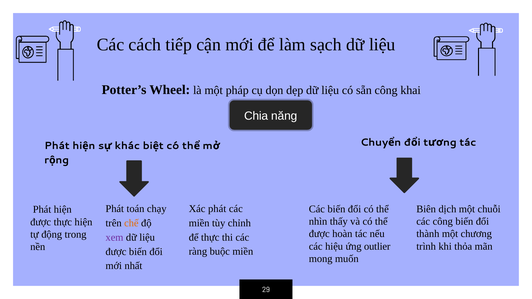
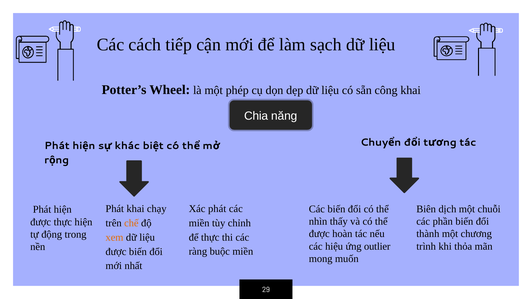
pháp: pháp -> phép (237, 90)
Phát toán: toán -> khai (135, 209)
các công: công -> phần (443, 222)
xem colour: purple -> orange (114, 238)
